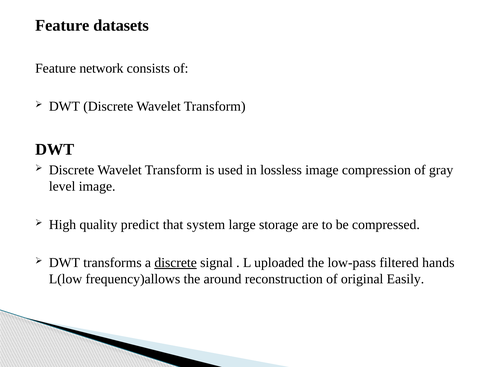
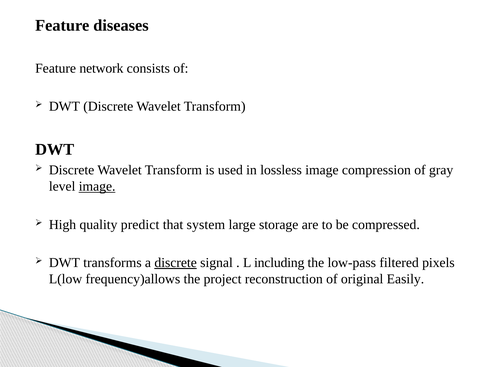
datasets: datasets -> diseases (121, 26)
image underline: none -> present (97, 187)
uploaded: uploaded -> including (279, 263)
hands: hands -> pixels (438, 263)
around: around -> project (223, 279)
